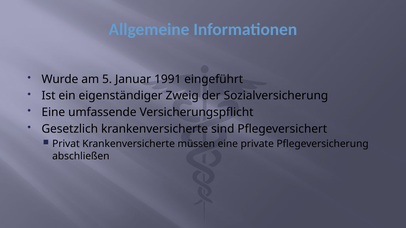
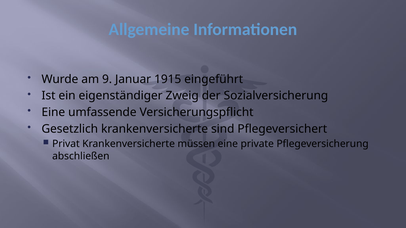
5: 5 -> 9 (107, 79)
1991: 1991 -> 1915 (168, 79)
